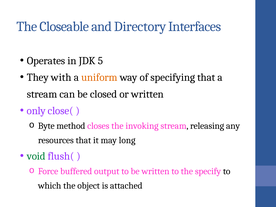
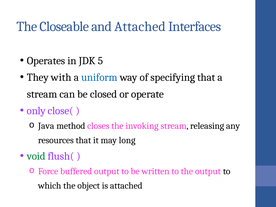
and Directory: Directory -> Attached (140, 27)
uniform colour: orange -> blue (99, 77)
or written: written -> operate (147, 94)
Byte: Byte -> Java (46, 126)
the specify: specify -> output (208, 171)
